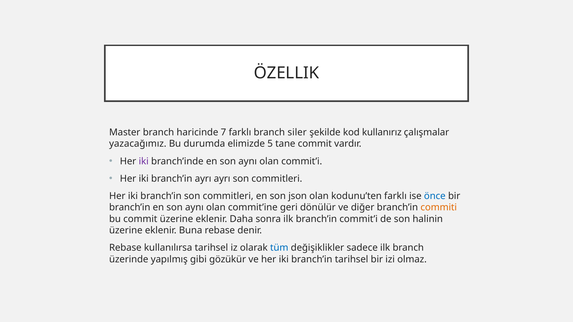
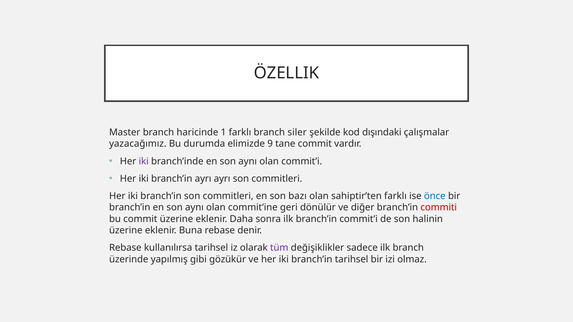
7: 7 -> 1 (223, 133)
kullanırız: kullanırız -> dışındaki (382, 133)
5: 5 -> 9 (270, 144)
json: json -> bazı (298, 196)
kodunu’ten: kodunu’ten -> sahiptir’ten (356, 196)
commiti colour: orange -> red (439, 208)
tüm colour: blue -> purple (279, 248)
